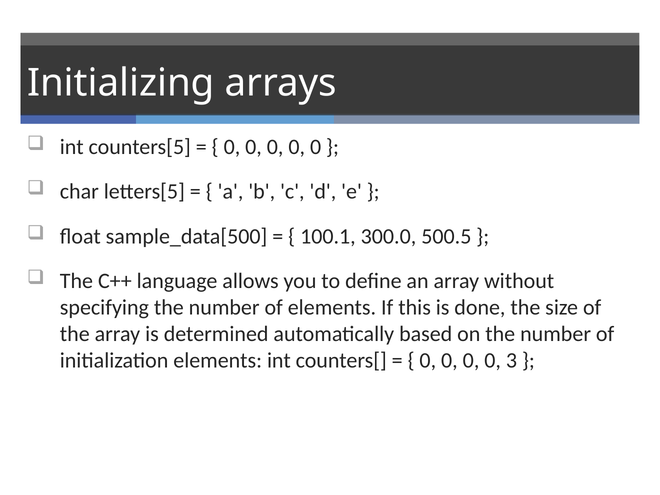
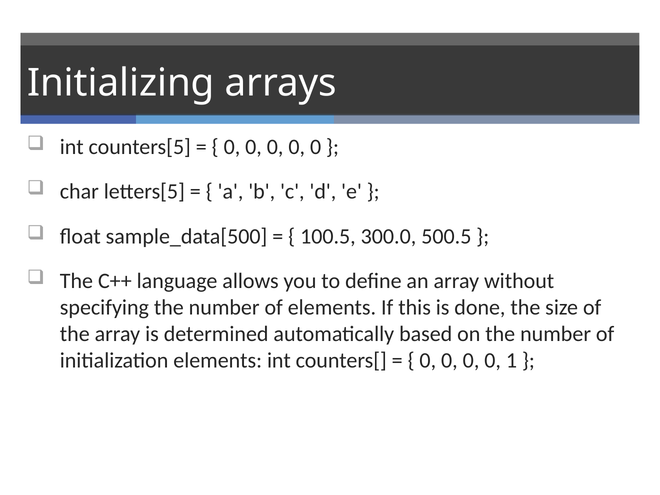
100.1: 100.1 -> 100.5 (328, 236)
3: 3 -> 1 (511, 360)
